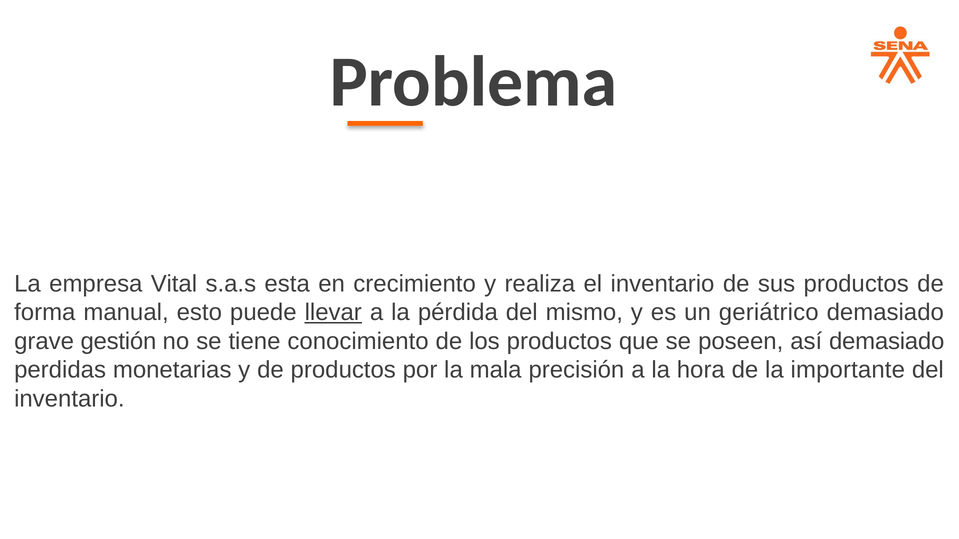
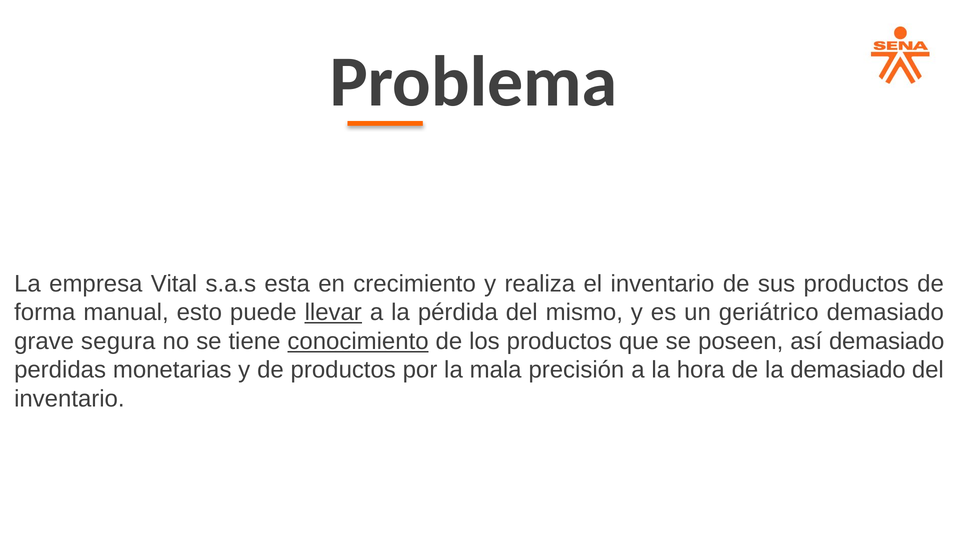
gestión: gestión -> segura (118, 342)
conocimiento underline: none -> present (358, 342)
la importante: importante -> demasiado (848, 370)
